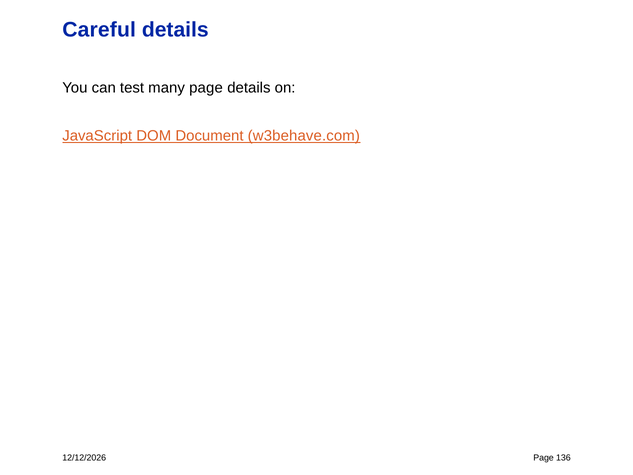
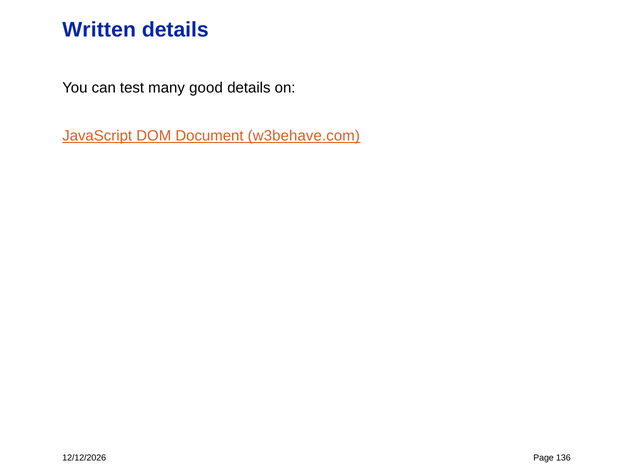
Careful: Careful -> Written (99, 30)
many page: page -> good (206, 88)
